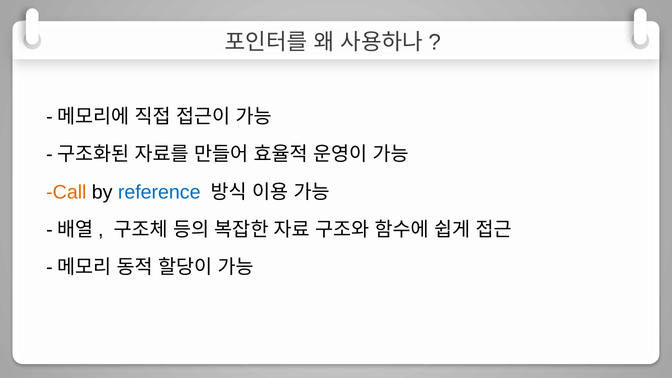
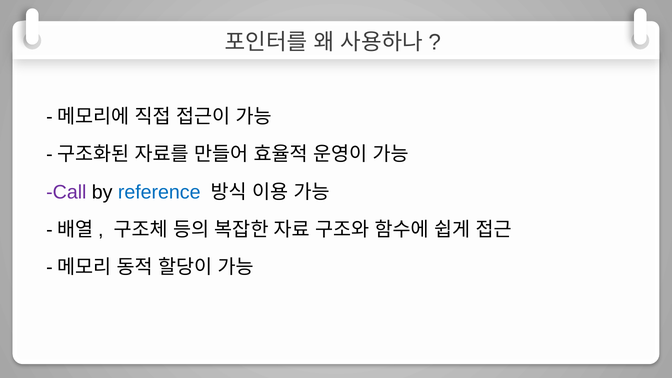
Call colour: orange -> purple (66, 192)
